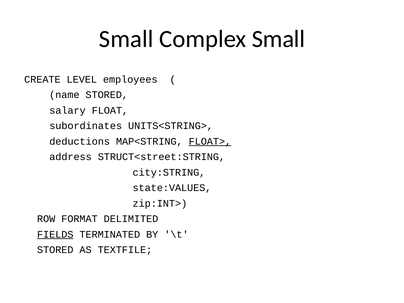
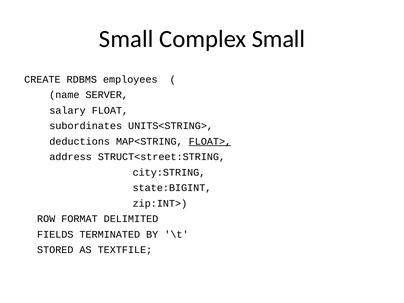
LEVEL: LEVEL -> RDBMS (82, 79)
name STORED: STORED -> SERVER (107, 95)
state:VALUES: state:VALUES -> state:BIGINT (172, 188)
FIELDS underline: present -> none (55, 234)
